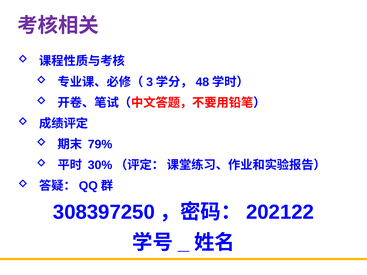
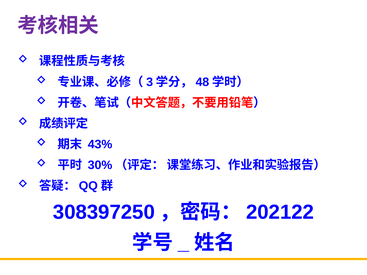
79%: 79% -> 43% (100, 144)
